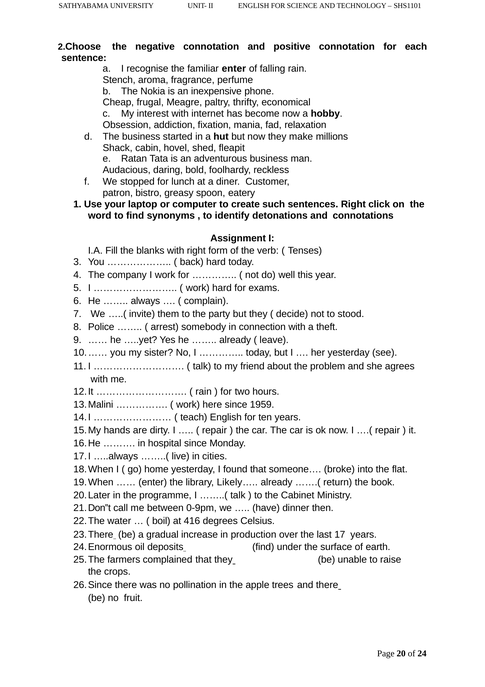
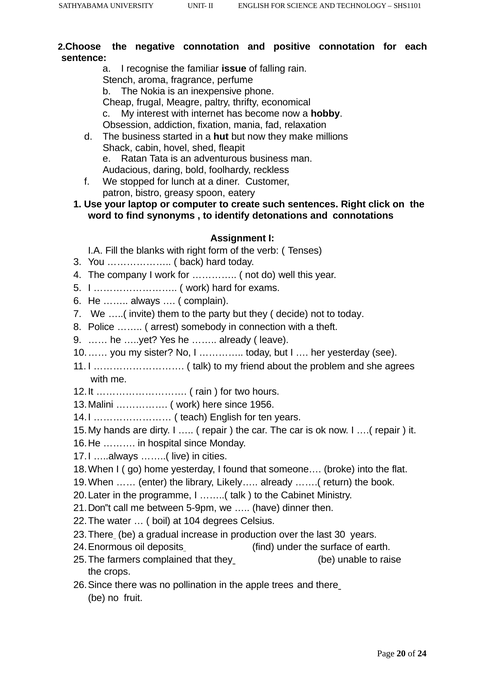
familiar enter: enter -> issue (234, 69)
to stood: stood -> today (351, 314)
1959: 1959 -> 1956 (262, 404)
0-9pm: 0-9pm -> 5-9pm (201, 508)
416: 416 -> 104 (192, 521)
17: 17 -> 30 (340, 534)
